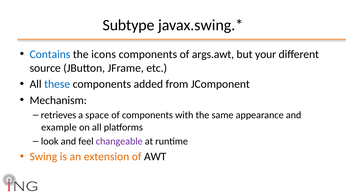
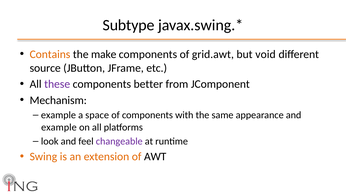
Contains colour: blue -> orange (50, 54)
icons: icons -> make (104, 54)
args.awt: args.awt -> grid.awt (213, 54)
your: your -> void (266, 54)
these colour: blue -> purple (57, 84)
added: added -> better (148, 84)
retrieves: retrieves -> example (58, 116)
